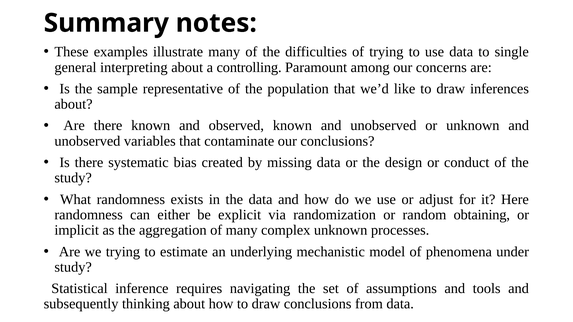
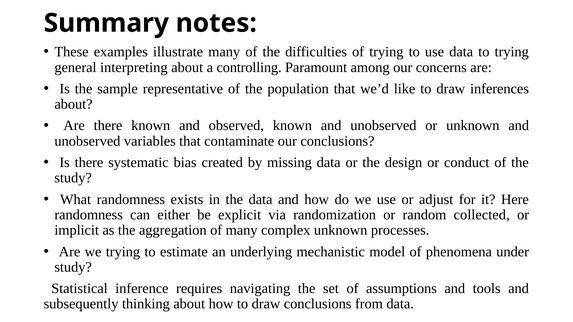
to single: single -> trying (512, 52)
obtaining: obtaining -> collected (482, 215)
